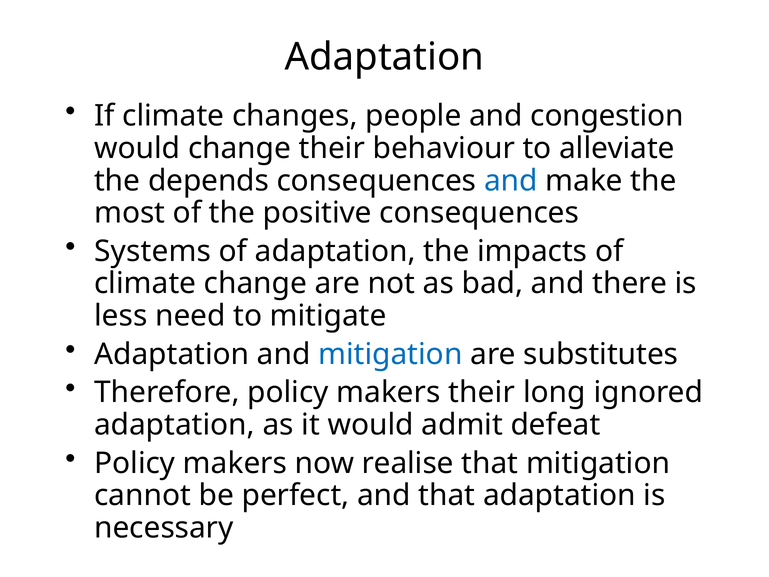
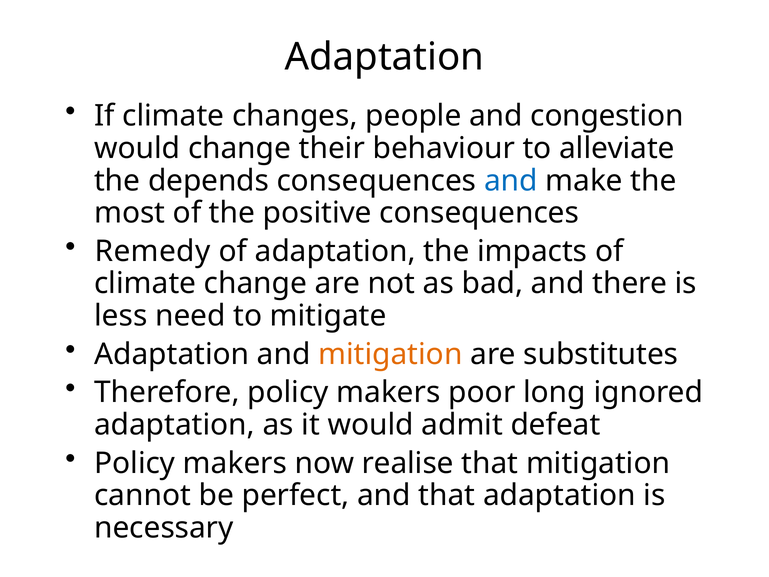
Systems: Systems -> Remedy (153, 251)
mitigation colour: blue -> orange (390, 354)
makers their: their -> poor (482, 392)
